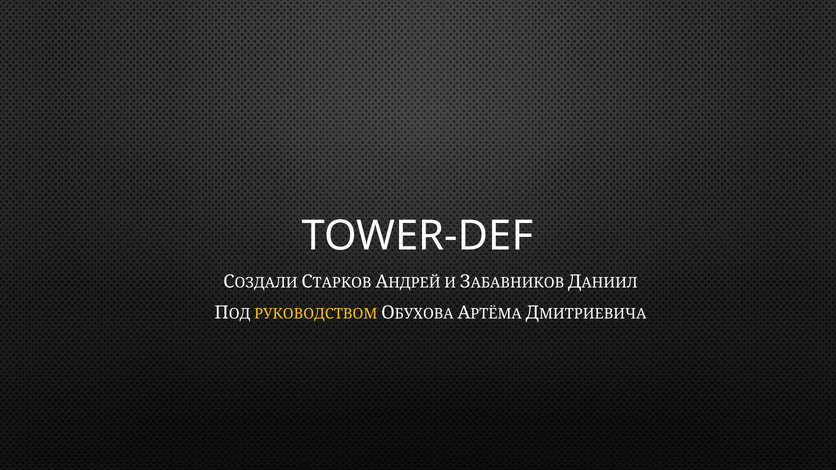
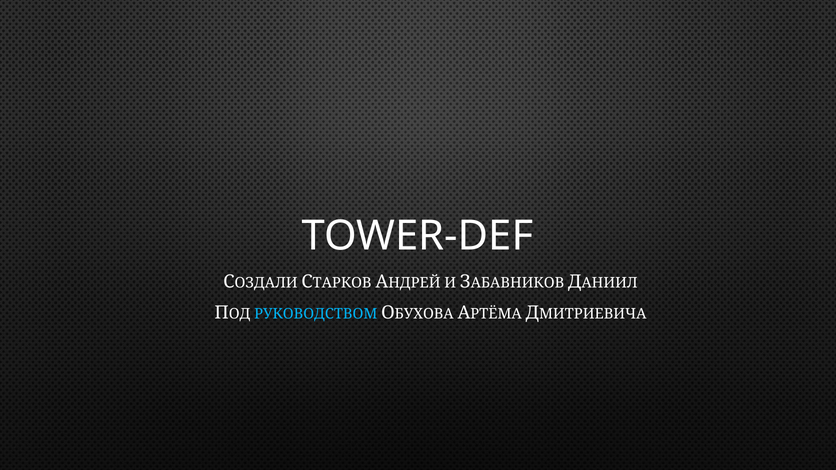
РУКОВОДСТВОМ colour: yellow -> light blue (316, 314)
